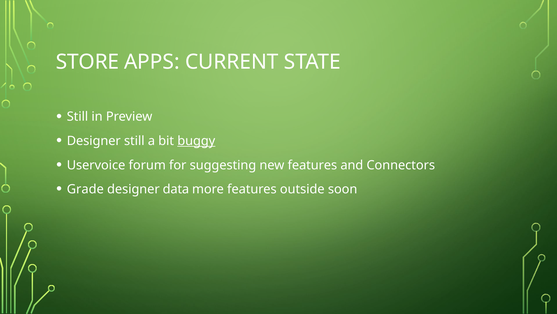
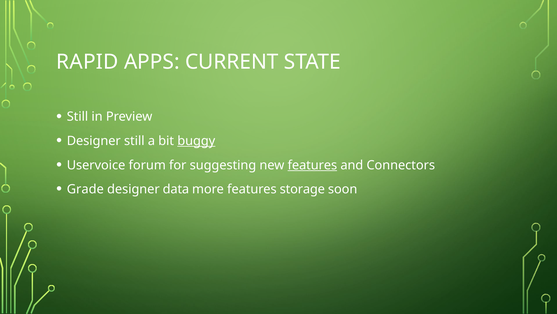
STORE: STORE -> RAPID (87, 62)
features underline: none -> present (312, 165)
outside: outside -> storage (302, 189)
